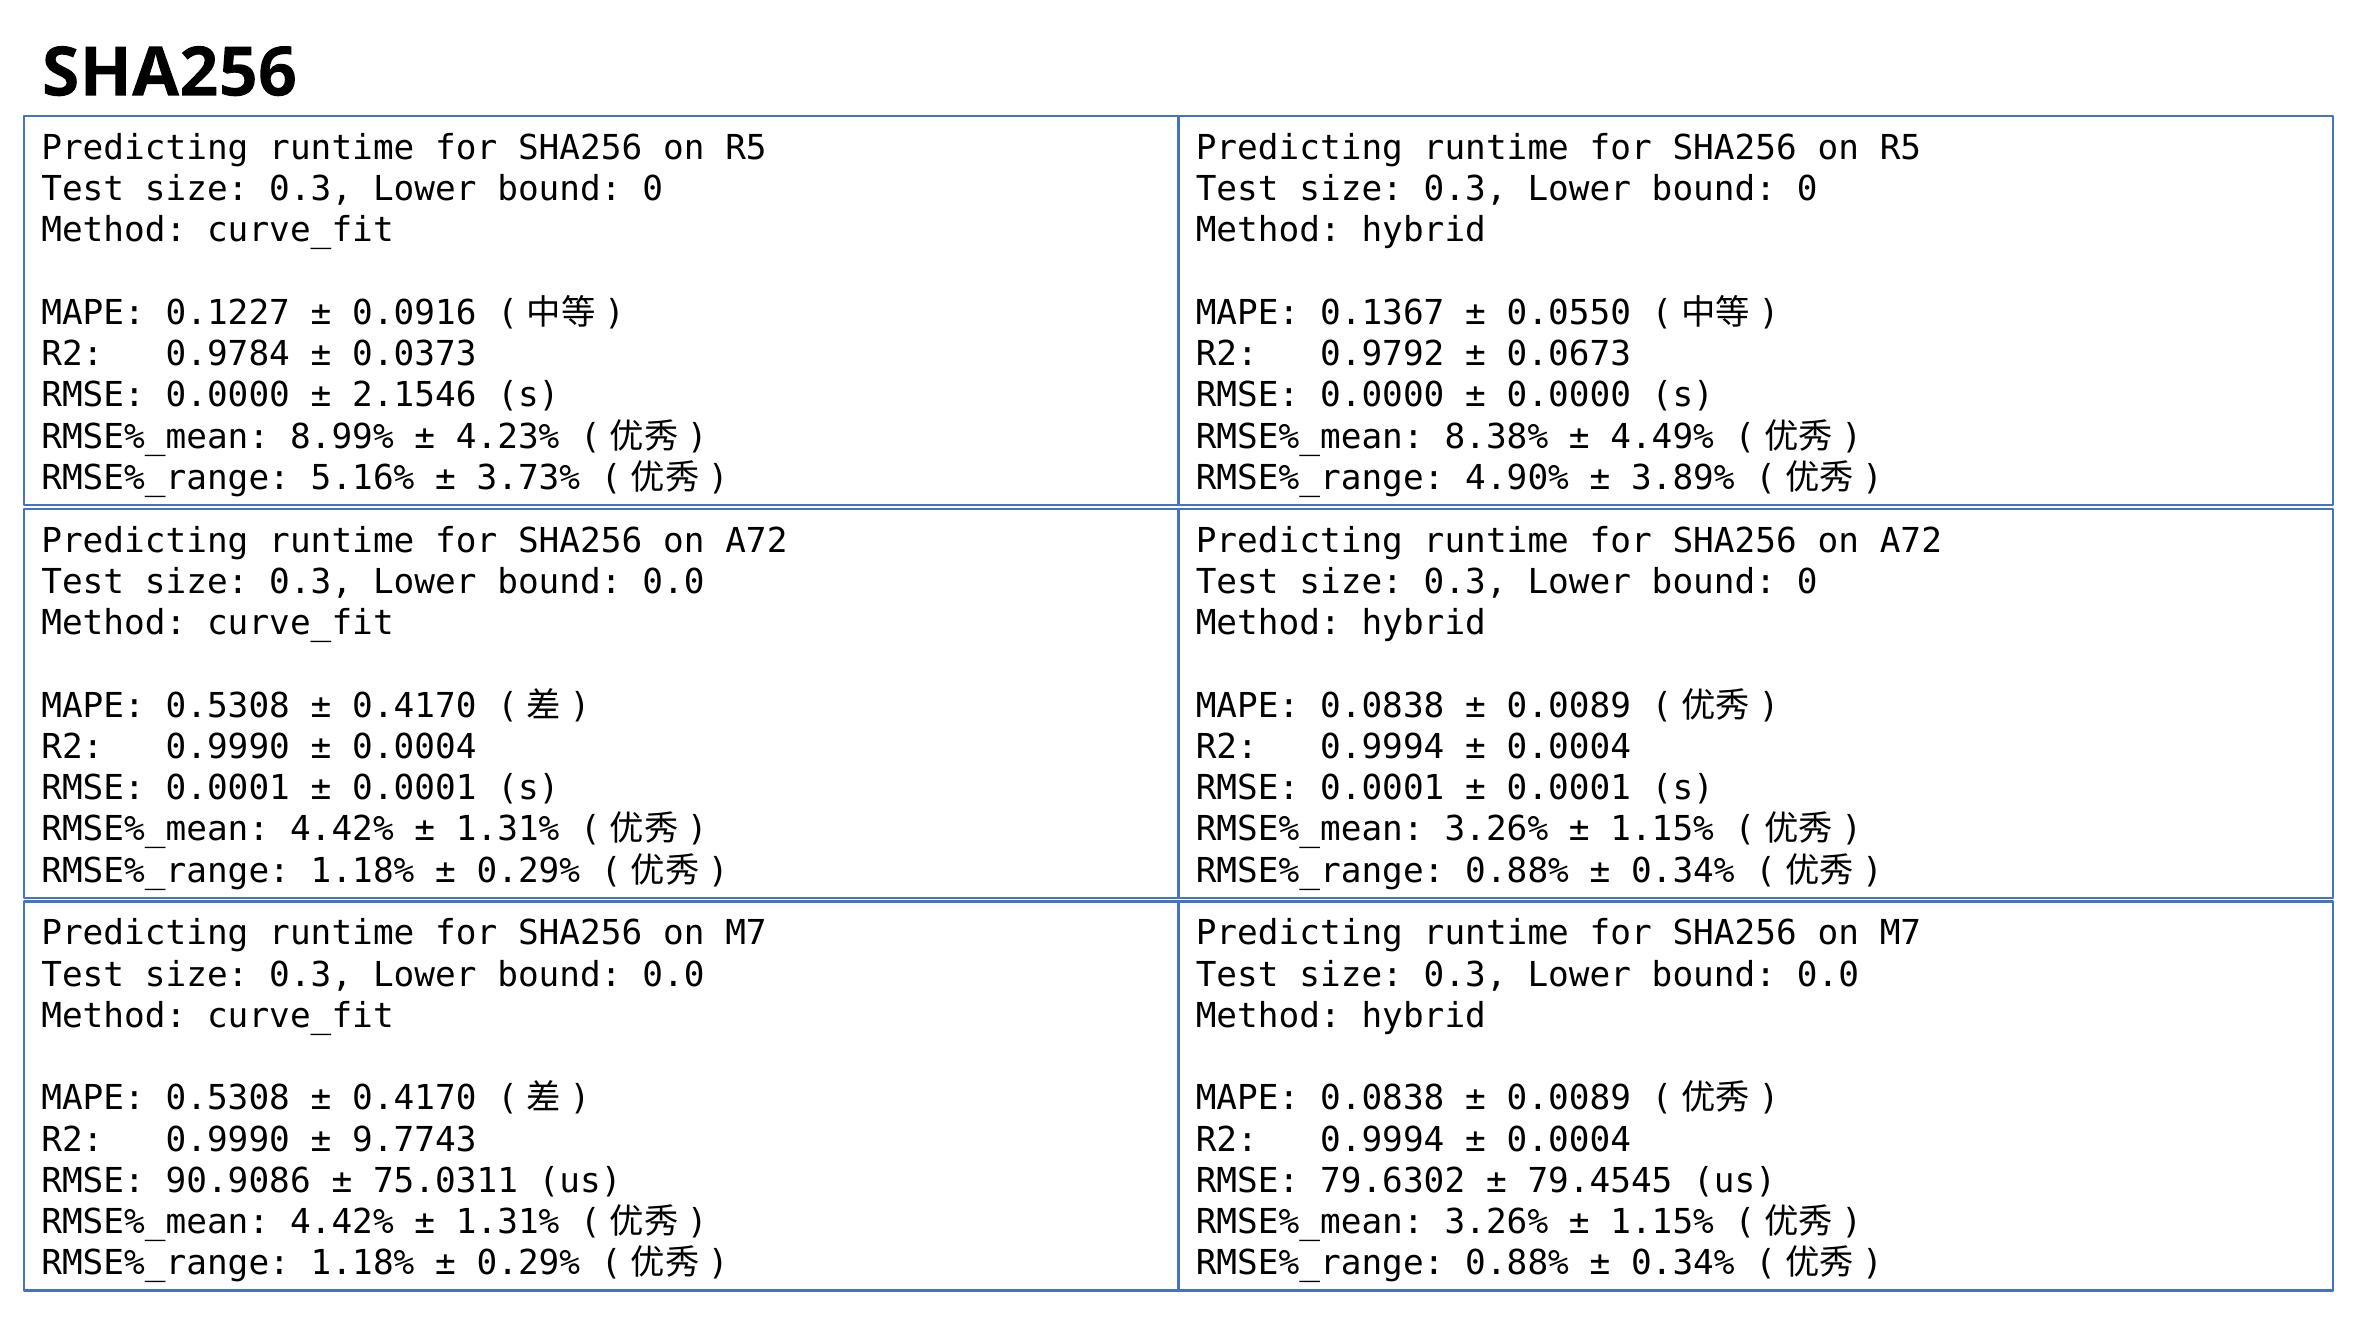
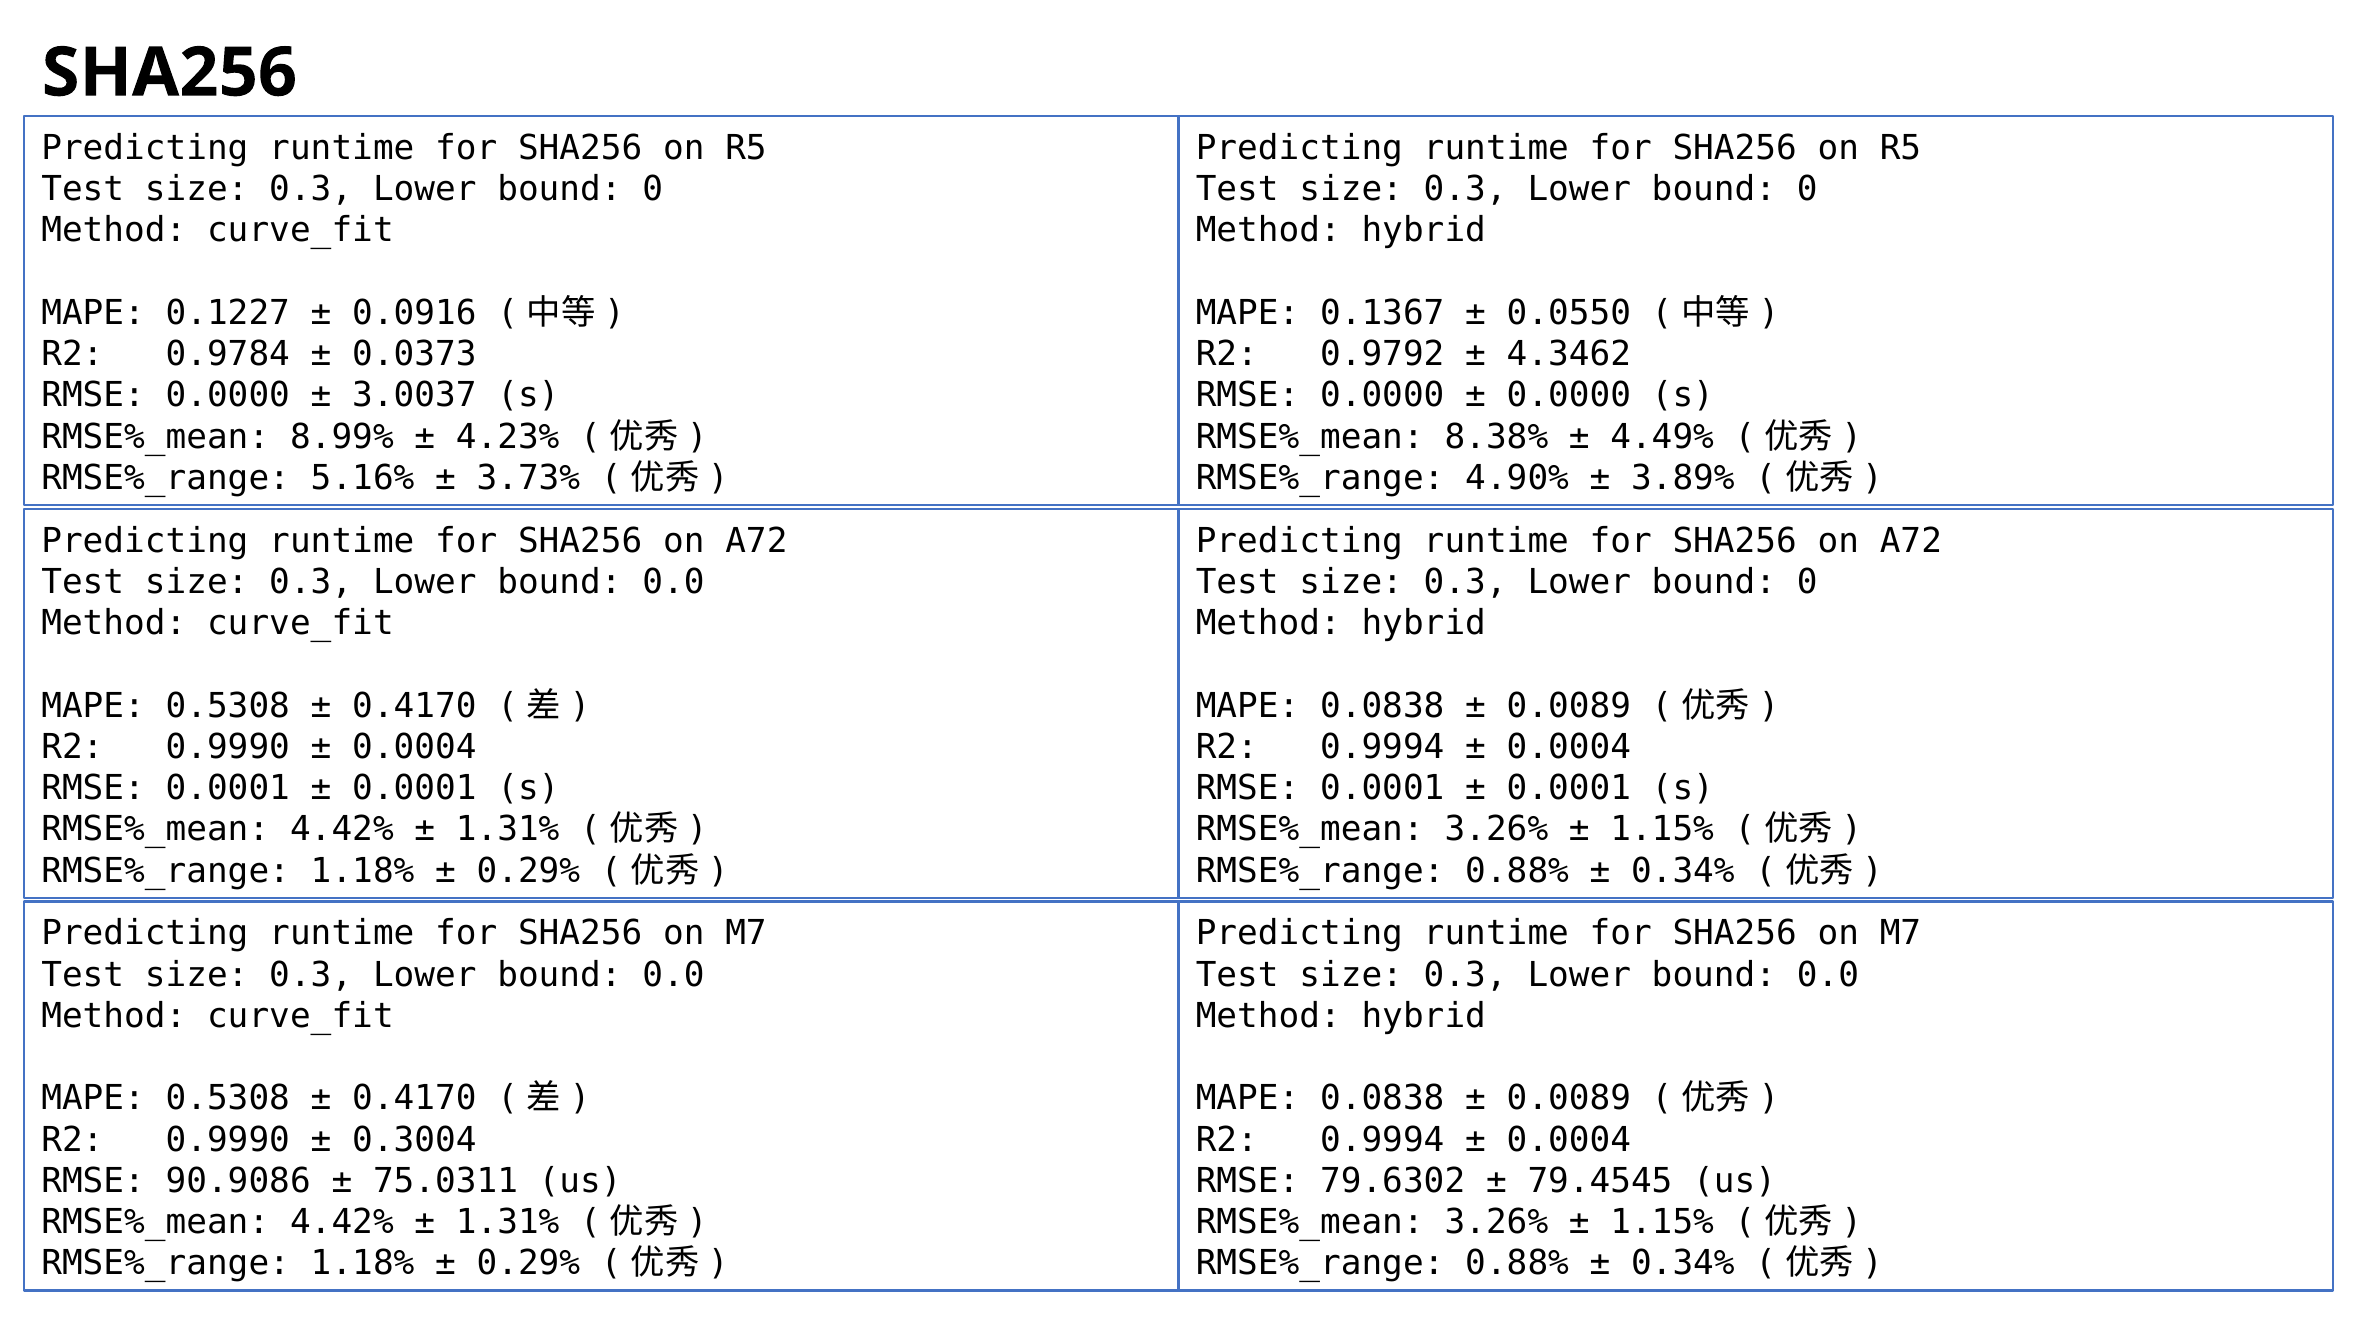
0.0673: 0.0673 -> 4.3462 (1569, 354)
2.1546: 2.1546 -> 3.0037 (414, 396)
9.7743: 9.7743 -> 0.3004 (414, 1140)
